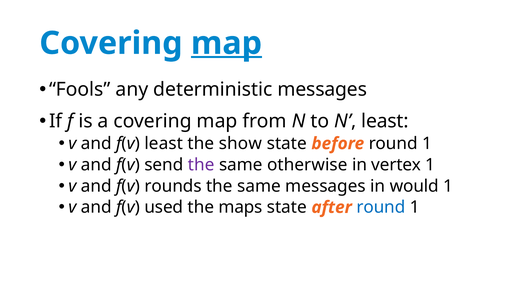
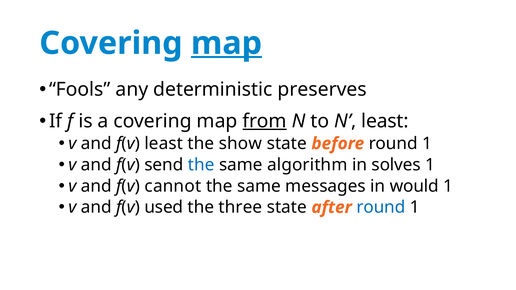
deterministic messages: messages -> preserves (322, 90)
from underline: none -> present (265, 121)
the colour: purple -> blue (201, 165)
otherwise: otherwise -> algorithm (307, 165)
vertex: vertex -> solves (396, 165)
rounds: rounds -> cannot (173, 186)
maps: maps -> three (240, 207)
